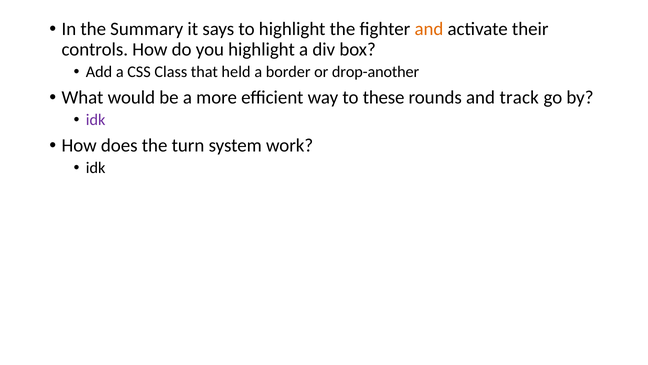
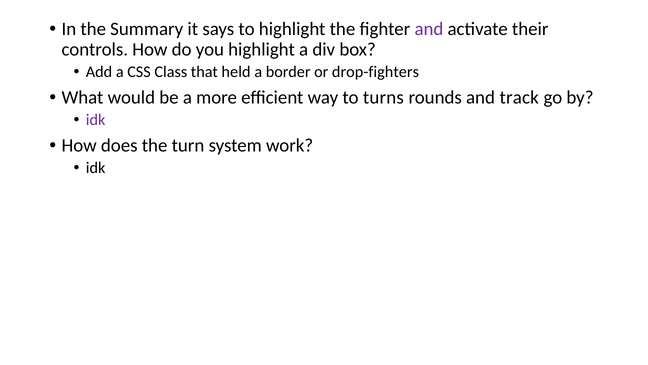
and colour: orange -> purple (429, 29)
drop-another: drop-another -> drop-fighters (375, 72)
these: these -> turns (383, 98)
